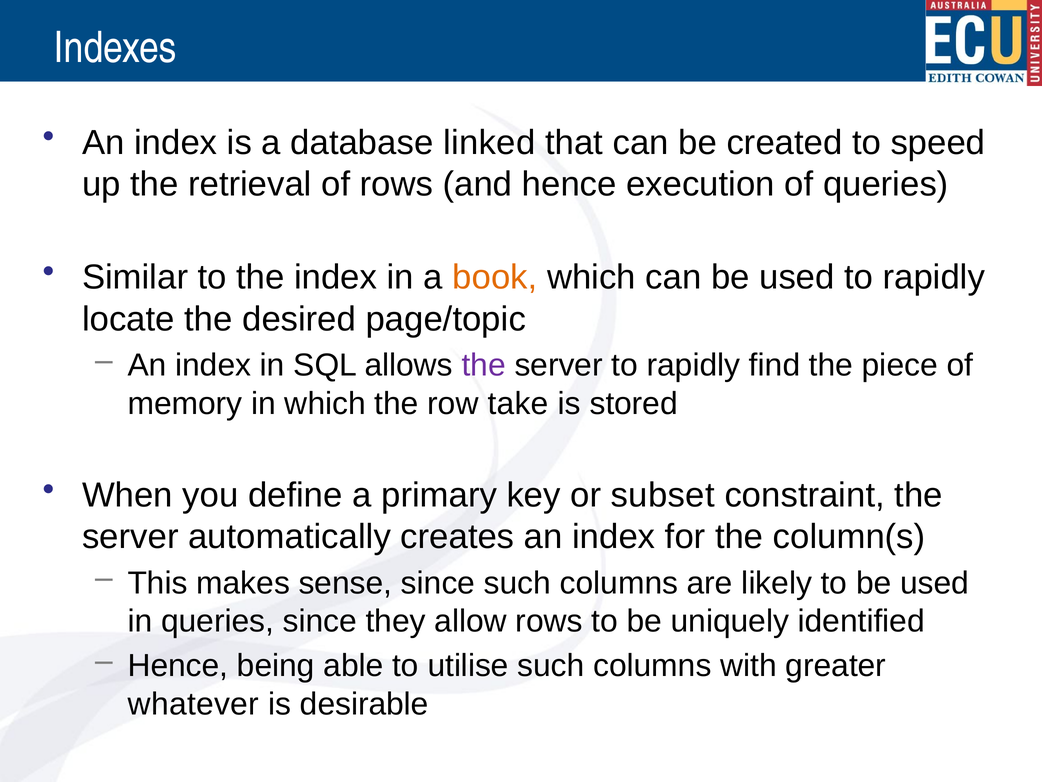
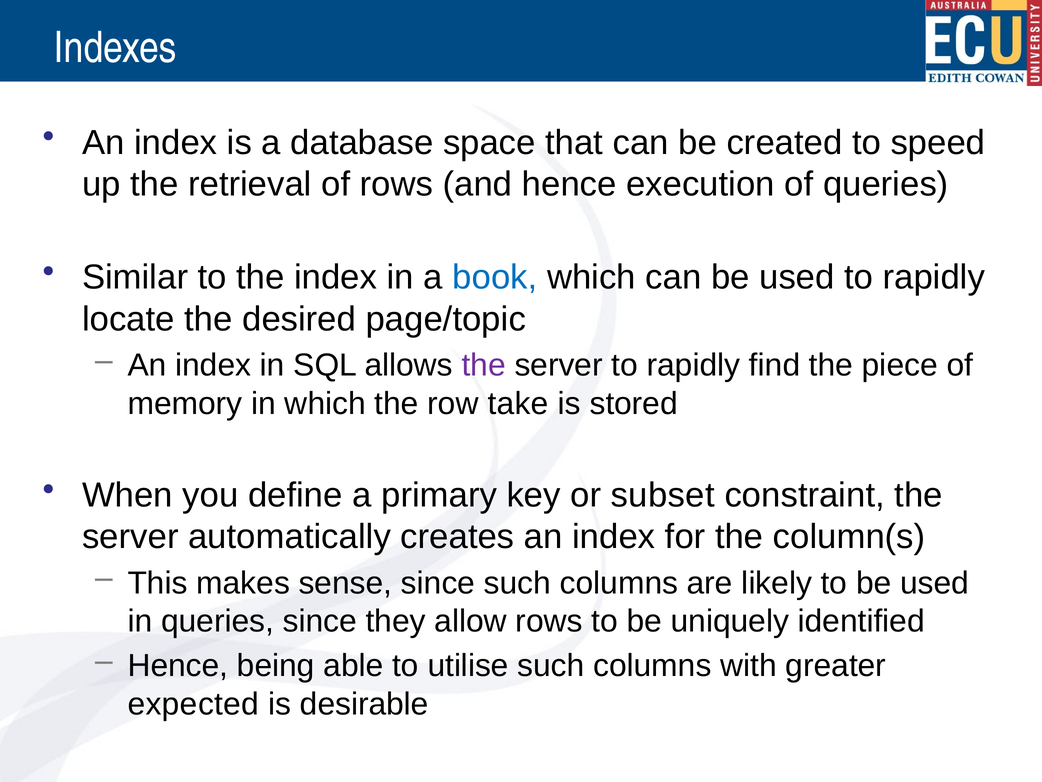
linked: linked -> space (489, 142)
book colour: orange -> blue (495, 277)
whatever: whatever -> expected (193, 704)
